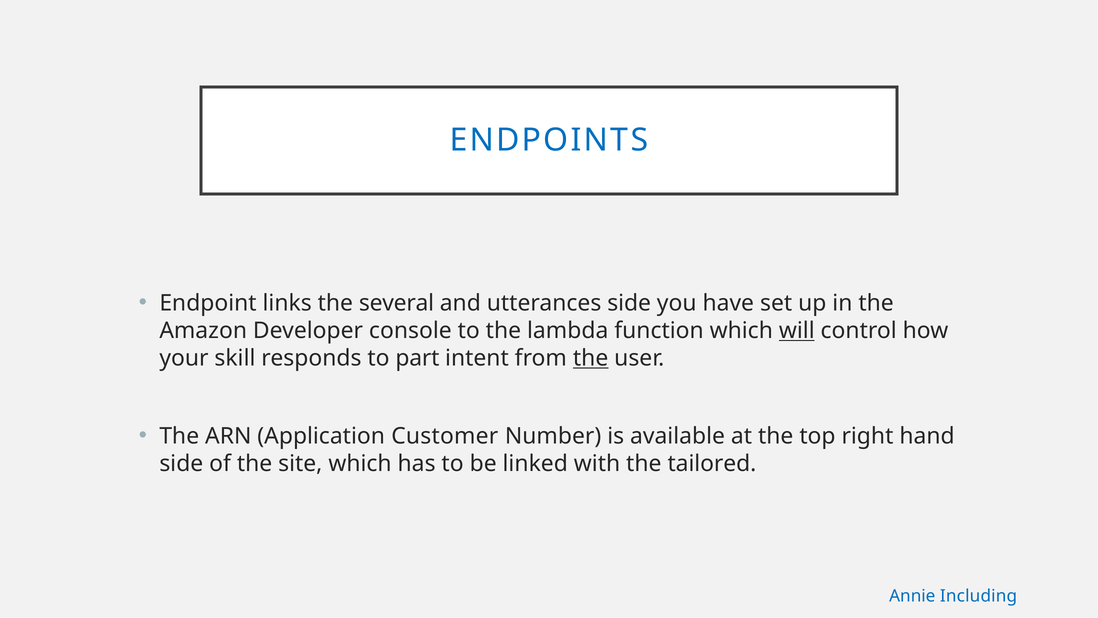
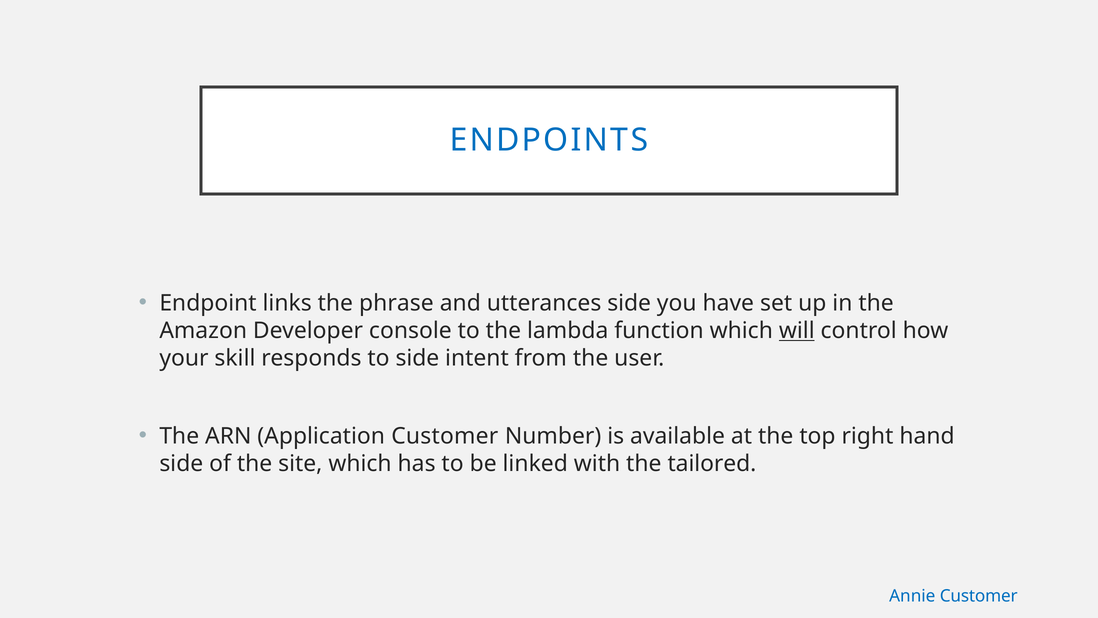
several: several -> phrase (396, 303)
to part: part -> side (417, 358)
the underline: present -> none (591, 358)
Annie Including: Including -> Customer (979, 596)
